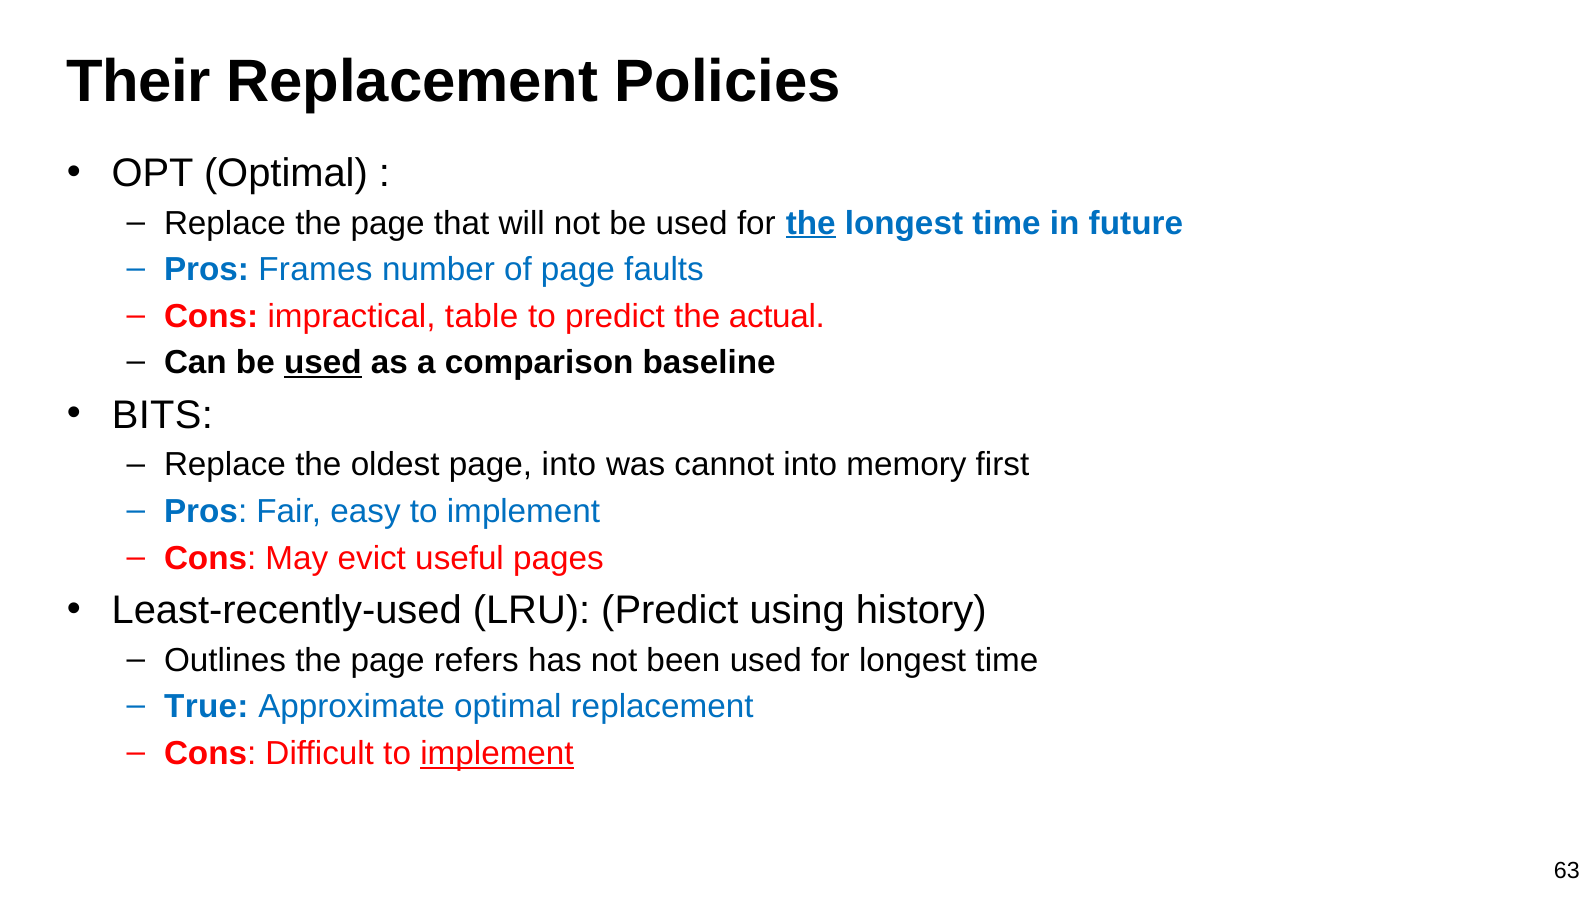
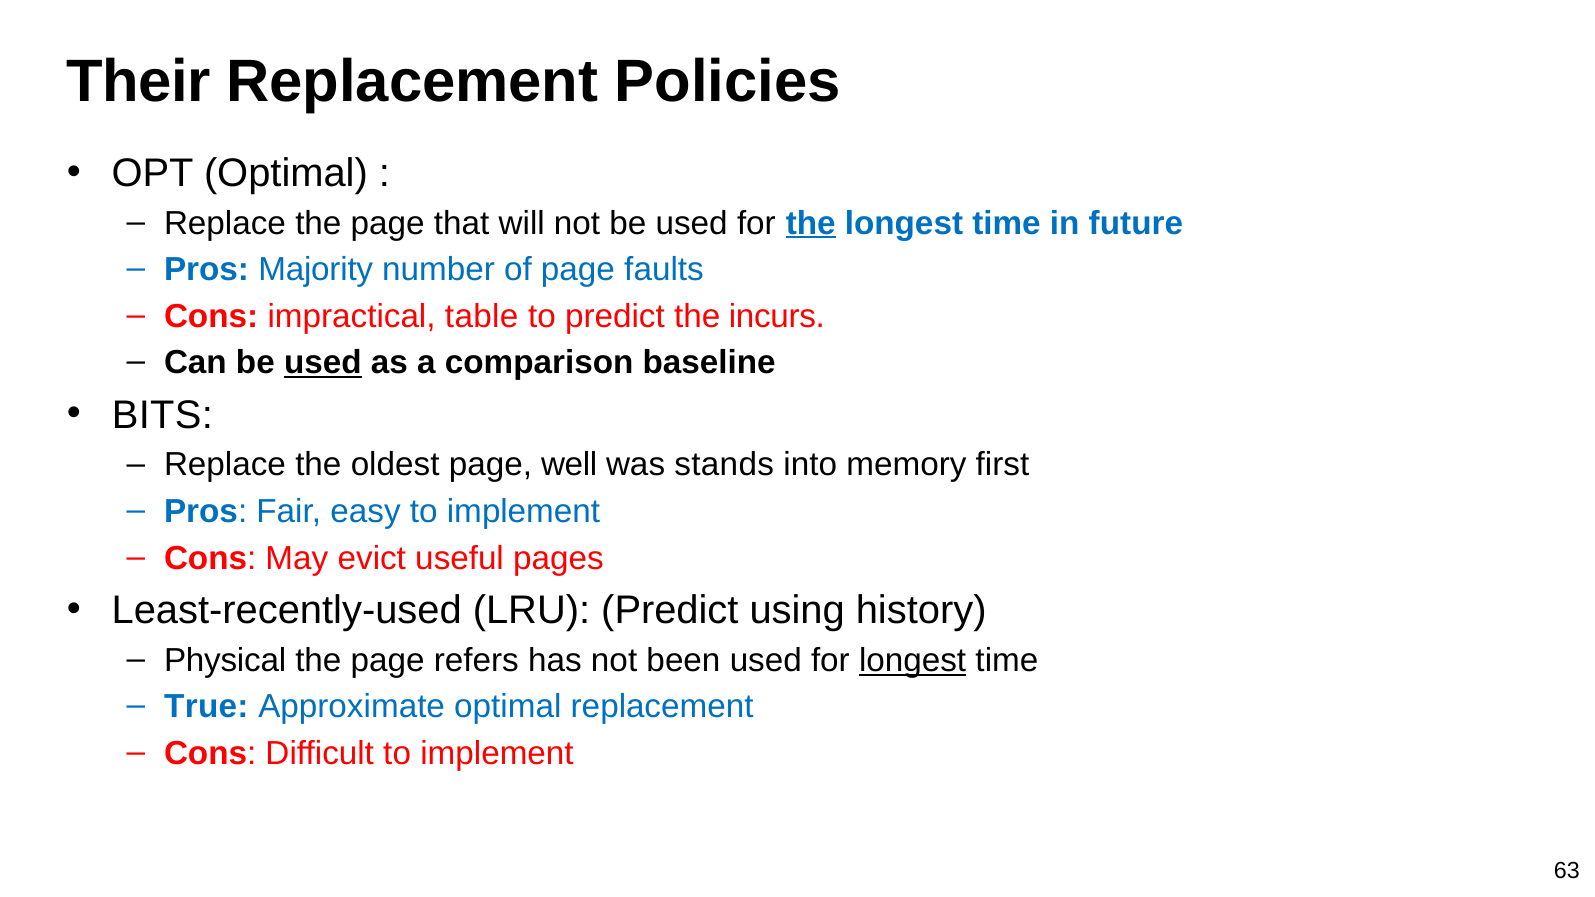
Frames: Frames -> Majority (316, 270)
actual: actual -> incurs (777, 316)
page into: into -> well (569, 465)
cannot: cannot -> stands (724, 465)
Outlines: Outlines -> Physical (225, 661)
longest underline: none -> present (913, 661)
implement underline: present -> none (497, 754)
